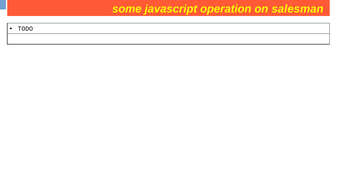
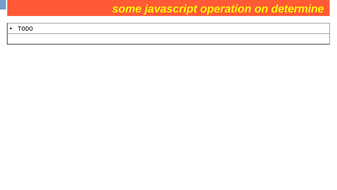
salesman: salesman -> determine (298, 9)
